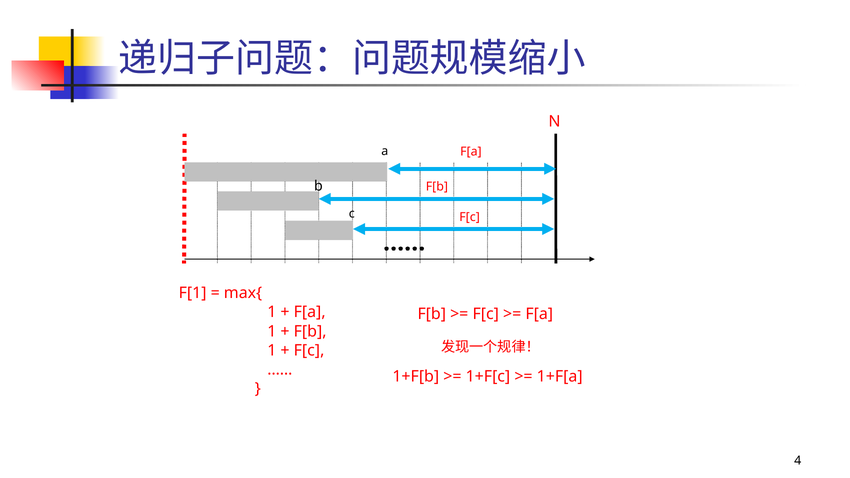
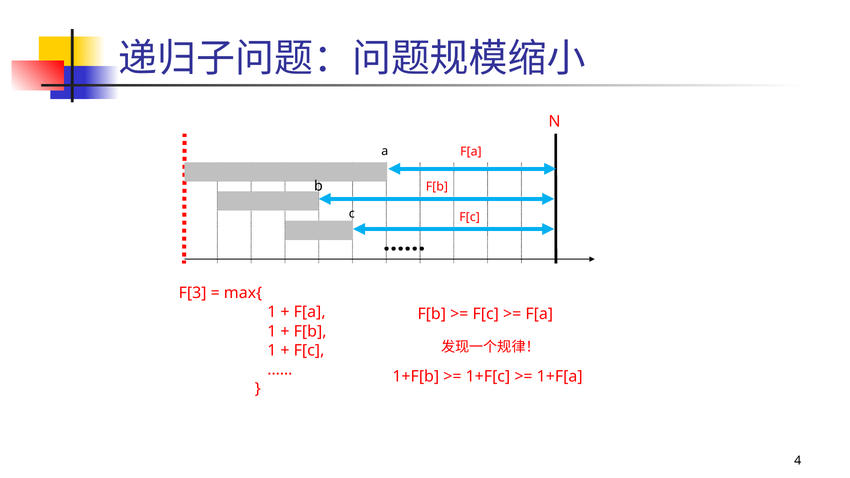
F[1: F[1 -> F[3 (193, 293)
